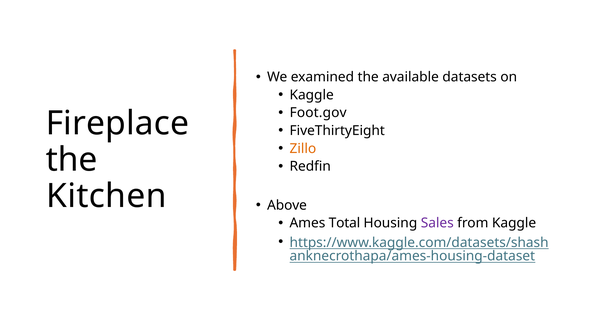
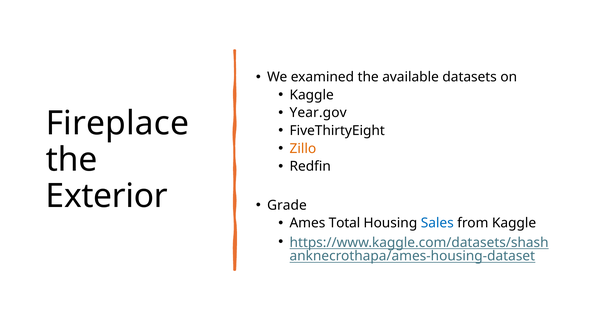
Foot.gov: Foot.gov -> Year.gov (318, 113)
Kitchen: Kitchen -> Exterior (107, 196)
Above: Above -> Grade (287, 205)
Sales colour: purple -> blue (437, 223)
